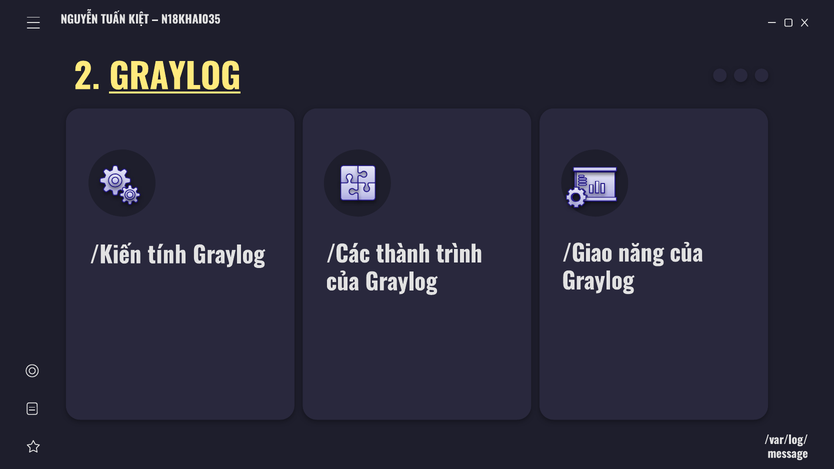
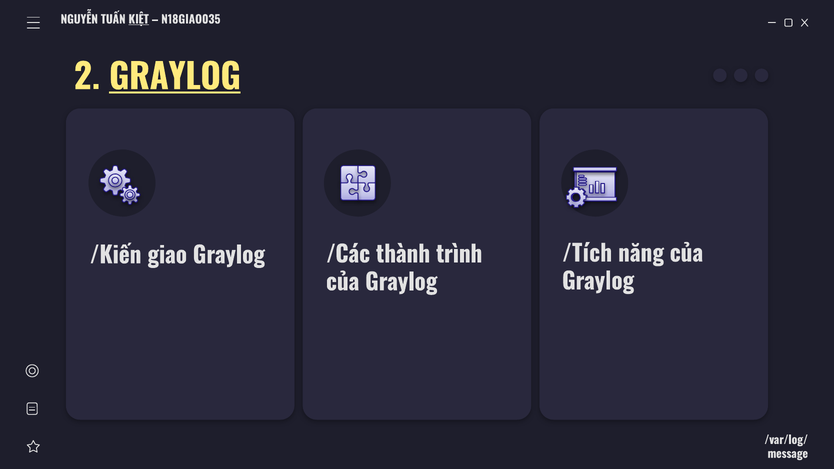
KIỆT underline: none -> present (139, 20)
N18KHAI035: N18KHAI035 -> N18GIAO035 (191, 20)
/Giao: /Giao -> /Tích (587, 254)
tính: tính -> giao (167, 256)
